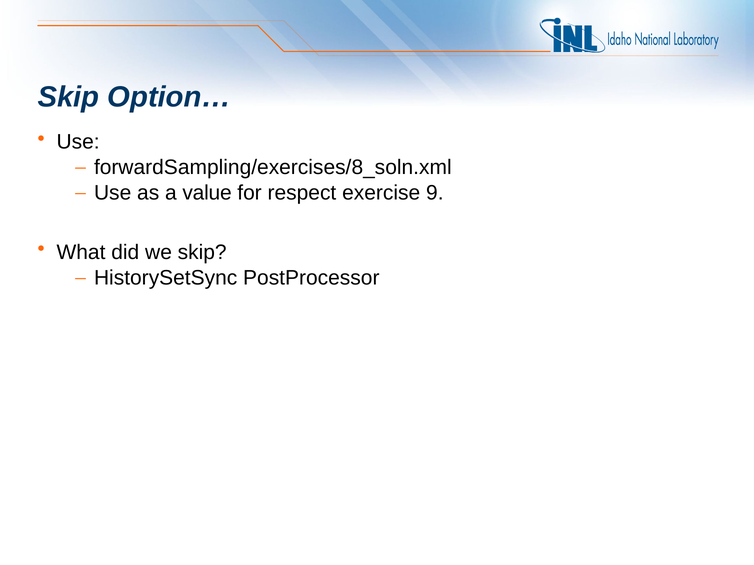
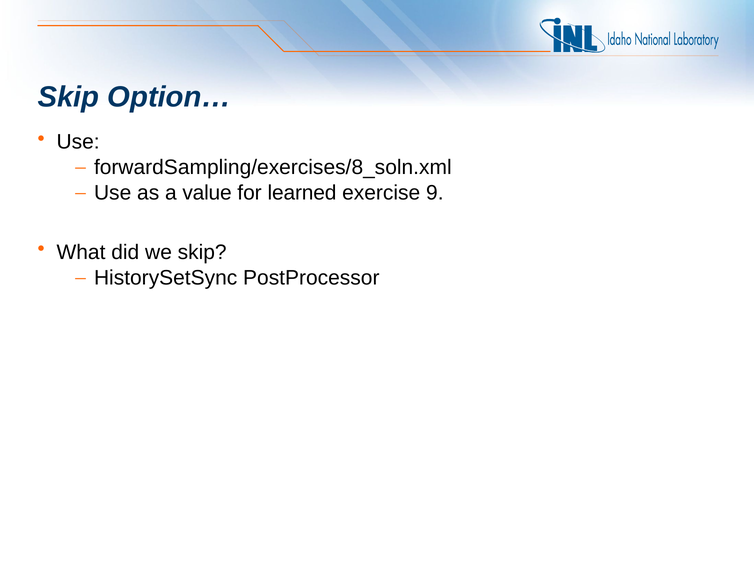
respect: respect -> learned (302, 193)
